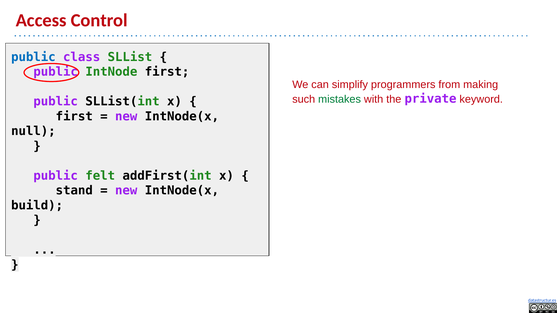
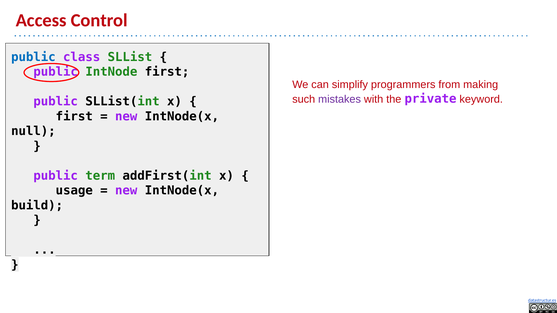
mistakes colour: green -> purple (340, 99)
felt: felt -> term (100, 176)
stand: stand -> usage (74, 191)
